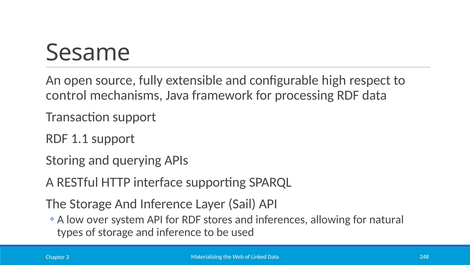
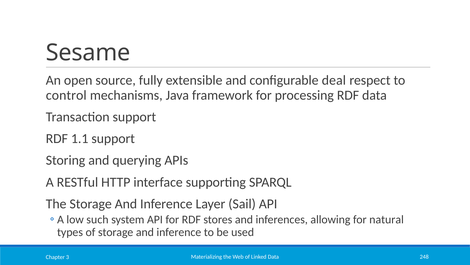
high: high -> deal (334, 80)
over: over -> such (97, 219)
